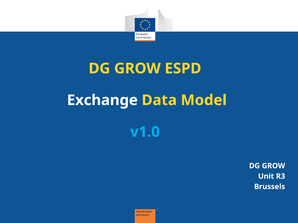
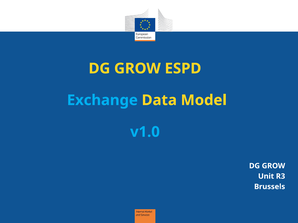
Exchange colour: white -> light blue (102, 100)
